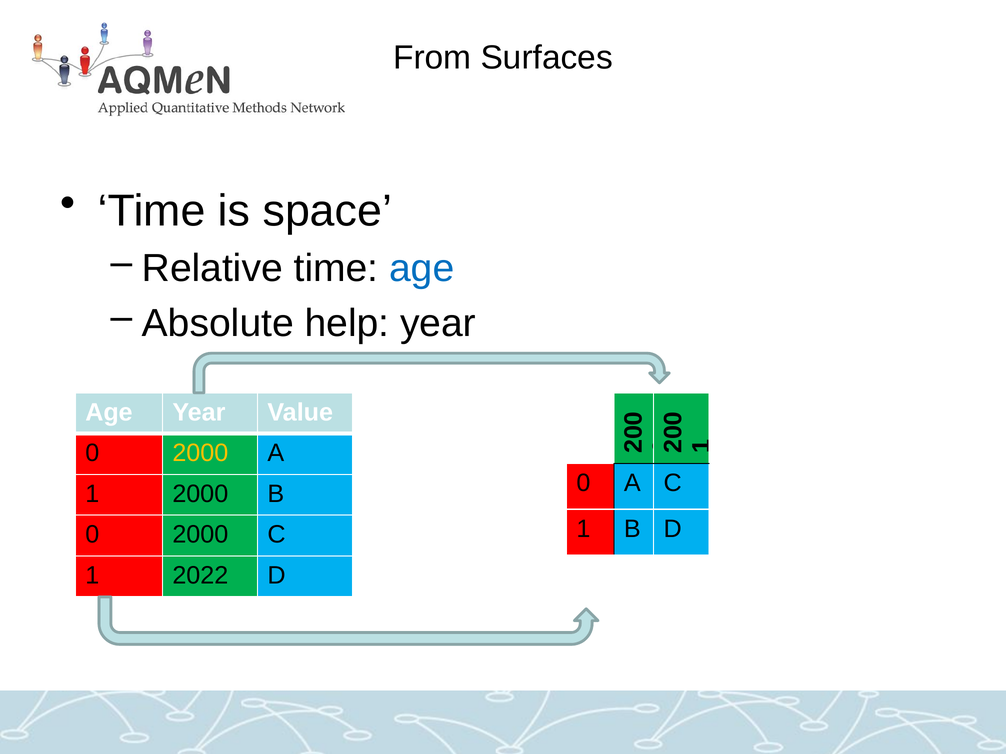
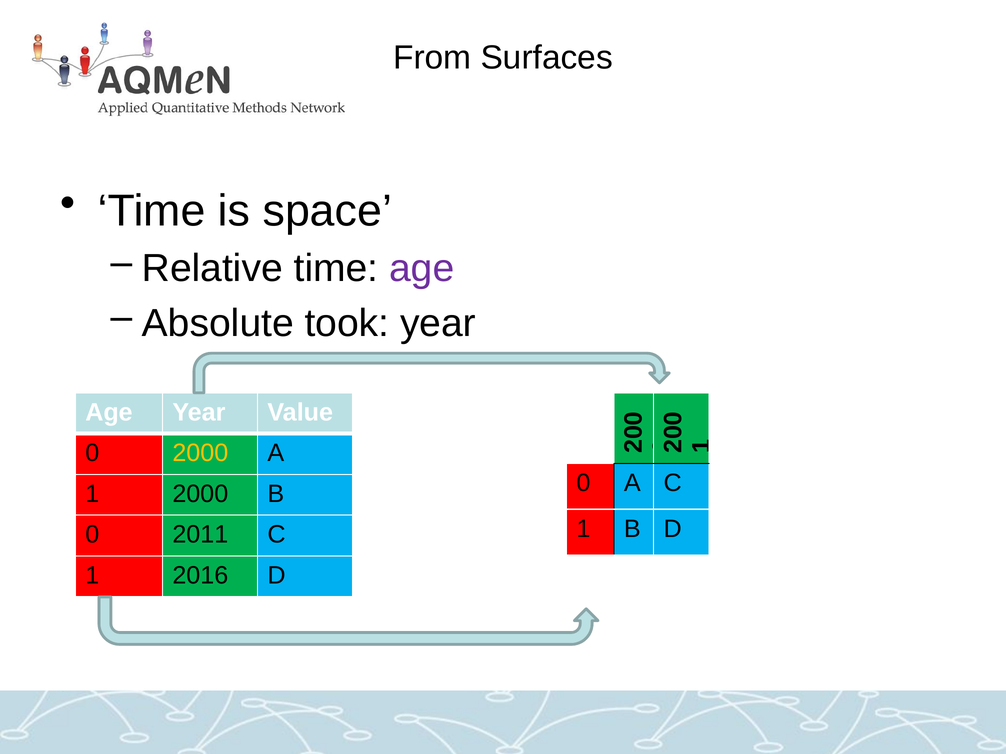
age colour: blue -> purple (422, 269)
help: help -> took (347, 324)
2000: 2000 -> 2011 (200, 535)
2022: 2022 -> 2016 (200, 576)
